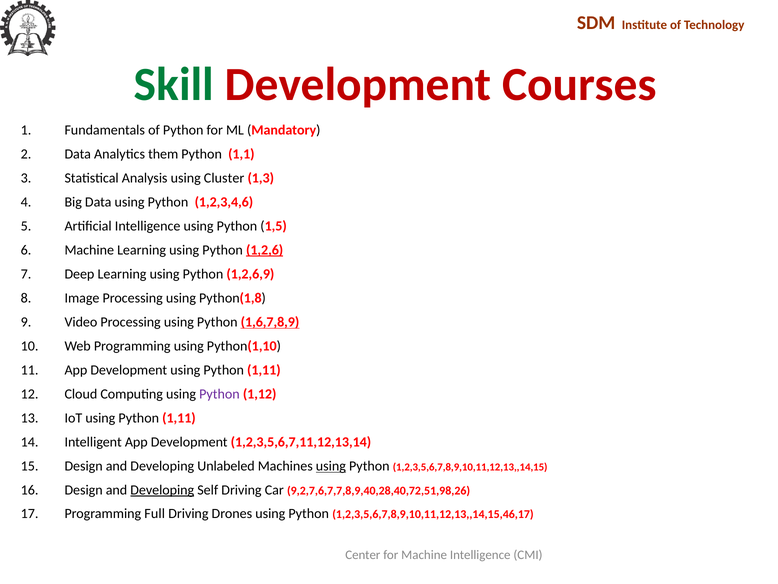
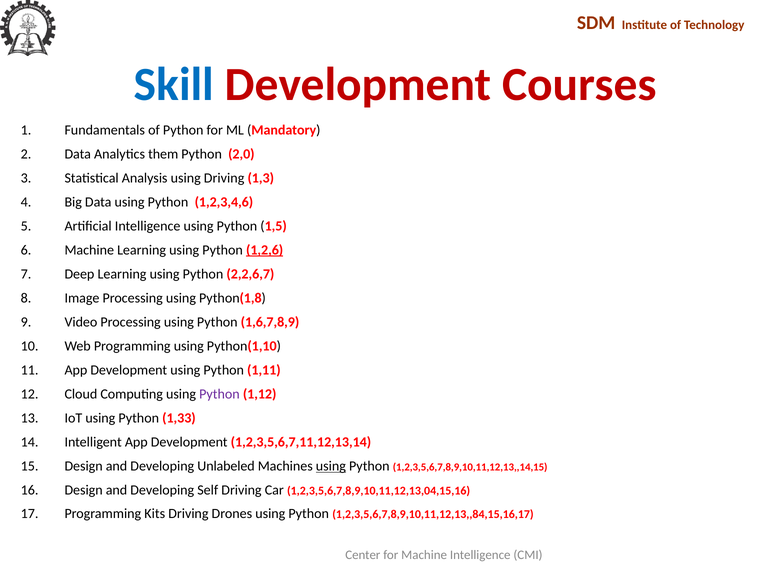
Skill colour: green -> blue (174, 84)
1,1: 1,1 -> 2,0 (241, 154)
using Cluster: Cluster -> Driving (224, 178)
1,2,6,9: 1,2,6,9 -> 2,2,6,7 (250, 274)
1,6,7,8,9 underline: present -> none (270, 322)
IoT using Python 1,11: 1,11 -> 1,33 (179, 418)
Developing underline: present -> none (162, 490)
9,2,7,6,7,7,8,9,40,28,40,72,51,98,26: 9,2,7,6,7,7,8,9,40,28,40,72,51,98,26 -> 1,2,3,5,6,7,8,9,10,11,12,13,04,15,16 (379, 490)
Full: Full -> Kits (155, 513)
1,2,3,5,6,7,8,9,10,11,12,13,,14,15,46,17: 1,2,3,5,6,7,8,9,10,11,12,13,,14,15,46,17 -> 1,2,3,5,6,7,8,9,10,11,12,13,,84,15,16,17 (433, 514)
